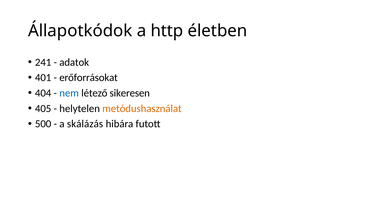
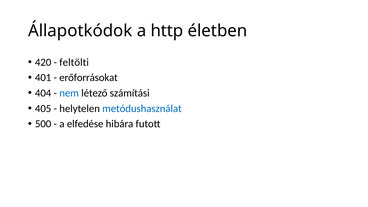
241: 241 -> 420 (43, 62)
adatok: adatok -> feltölti (74, 62)
sikeresen: sikeresen -> számítási (130, 93)
metódushasználat colour: orange -> blue (142, 109)
skálázás: skálázás -> elfedése (85, 124)
